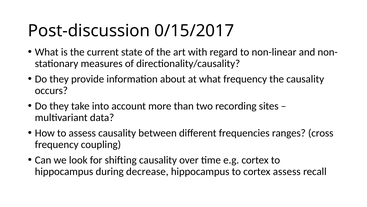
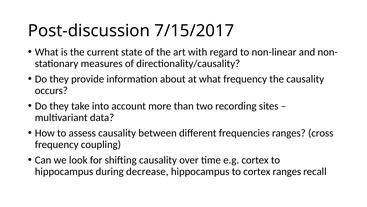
0/15/2017: 0/15/2017 -> 7/15/2017 (194, 31)
cortex assess: assess -> ranges (287, 171)
